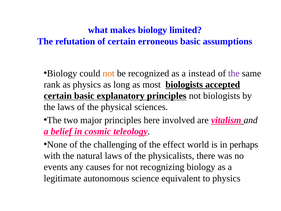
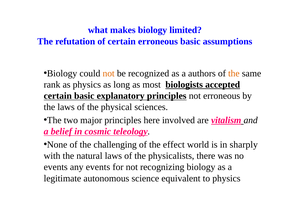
instead: instead -> authors (202, 73)
the colour: purple -> orange (234, 73)
not biologists: biologists -> erroneous (222, 96)
perhaps: perhaps -> sharply (244, 144)
any causes: causes -> events (98, 167)
